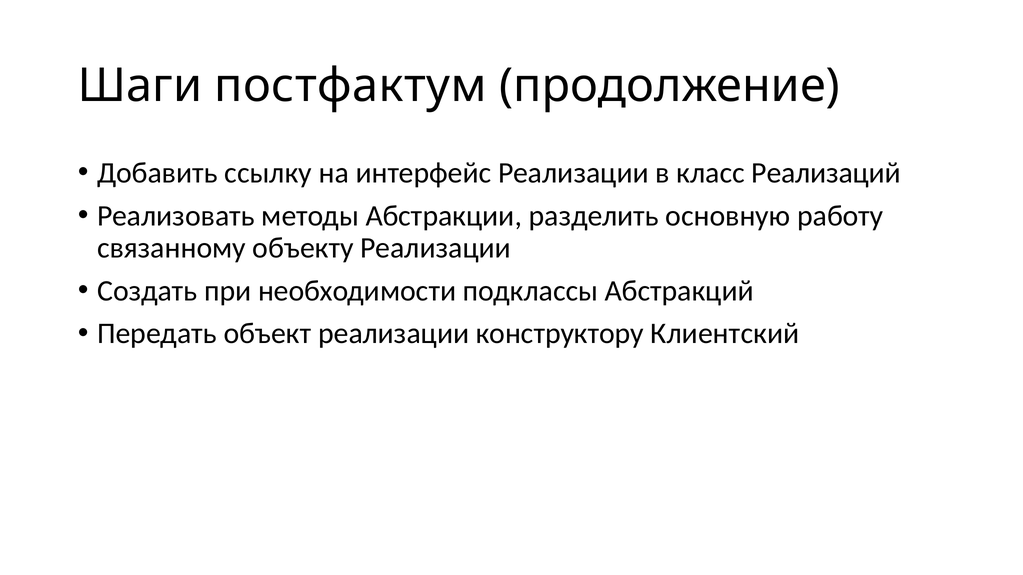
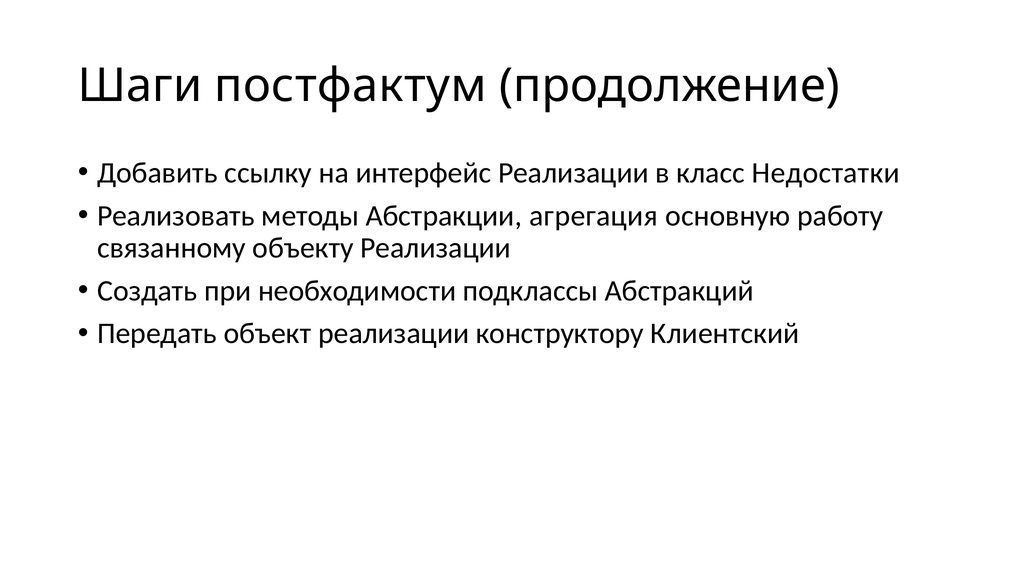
Реализаций: Реализаций -> Недостатки (826, 173)
разделить: разделить -> агрегация (594, 216)
